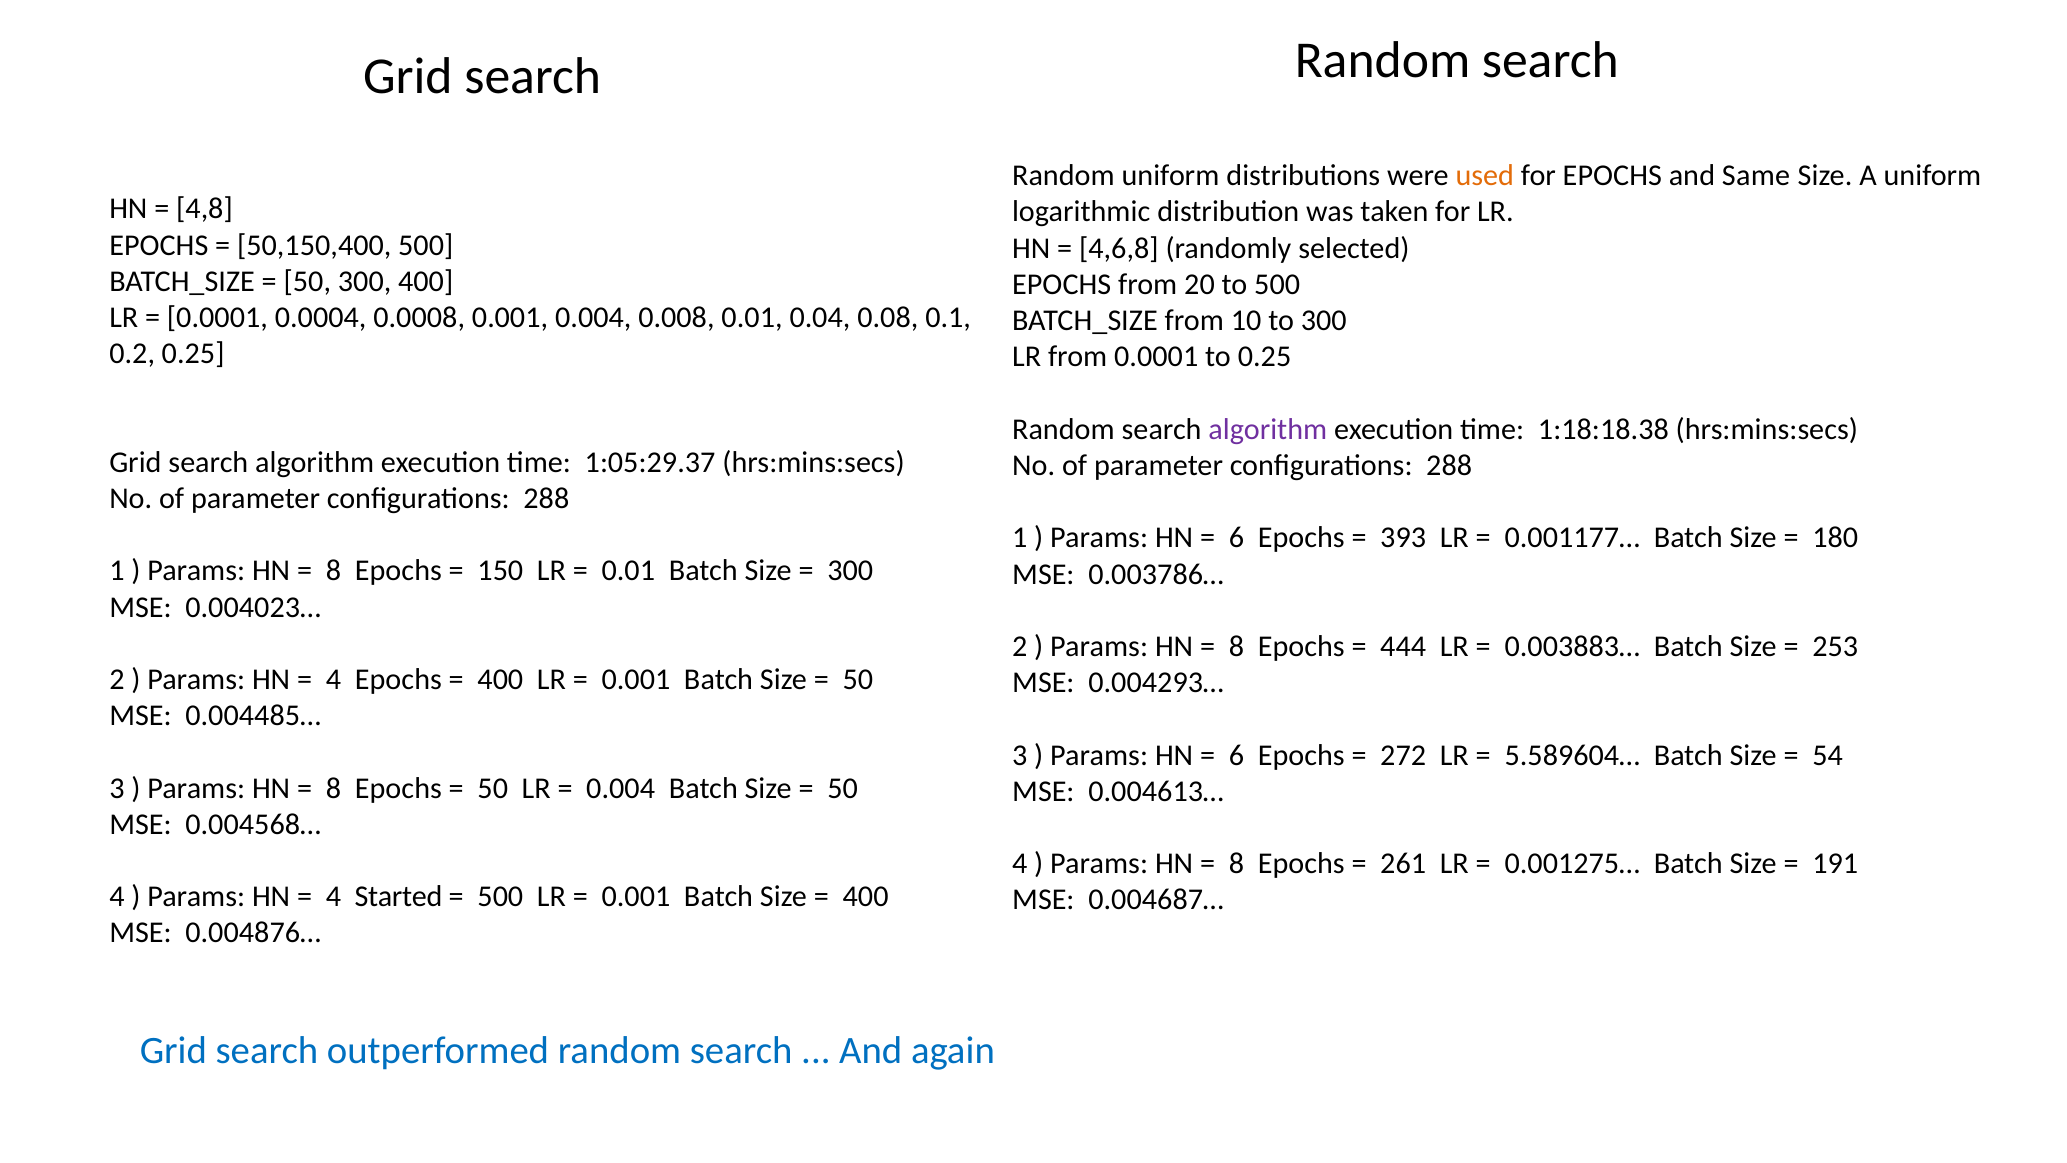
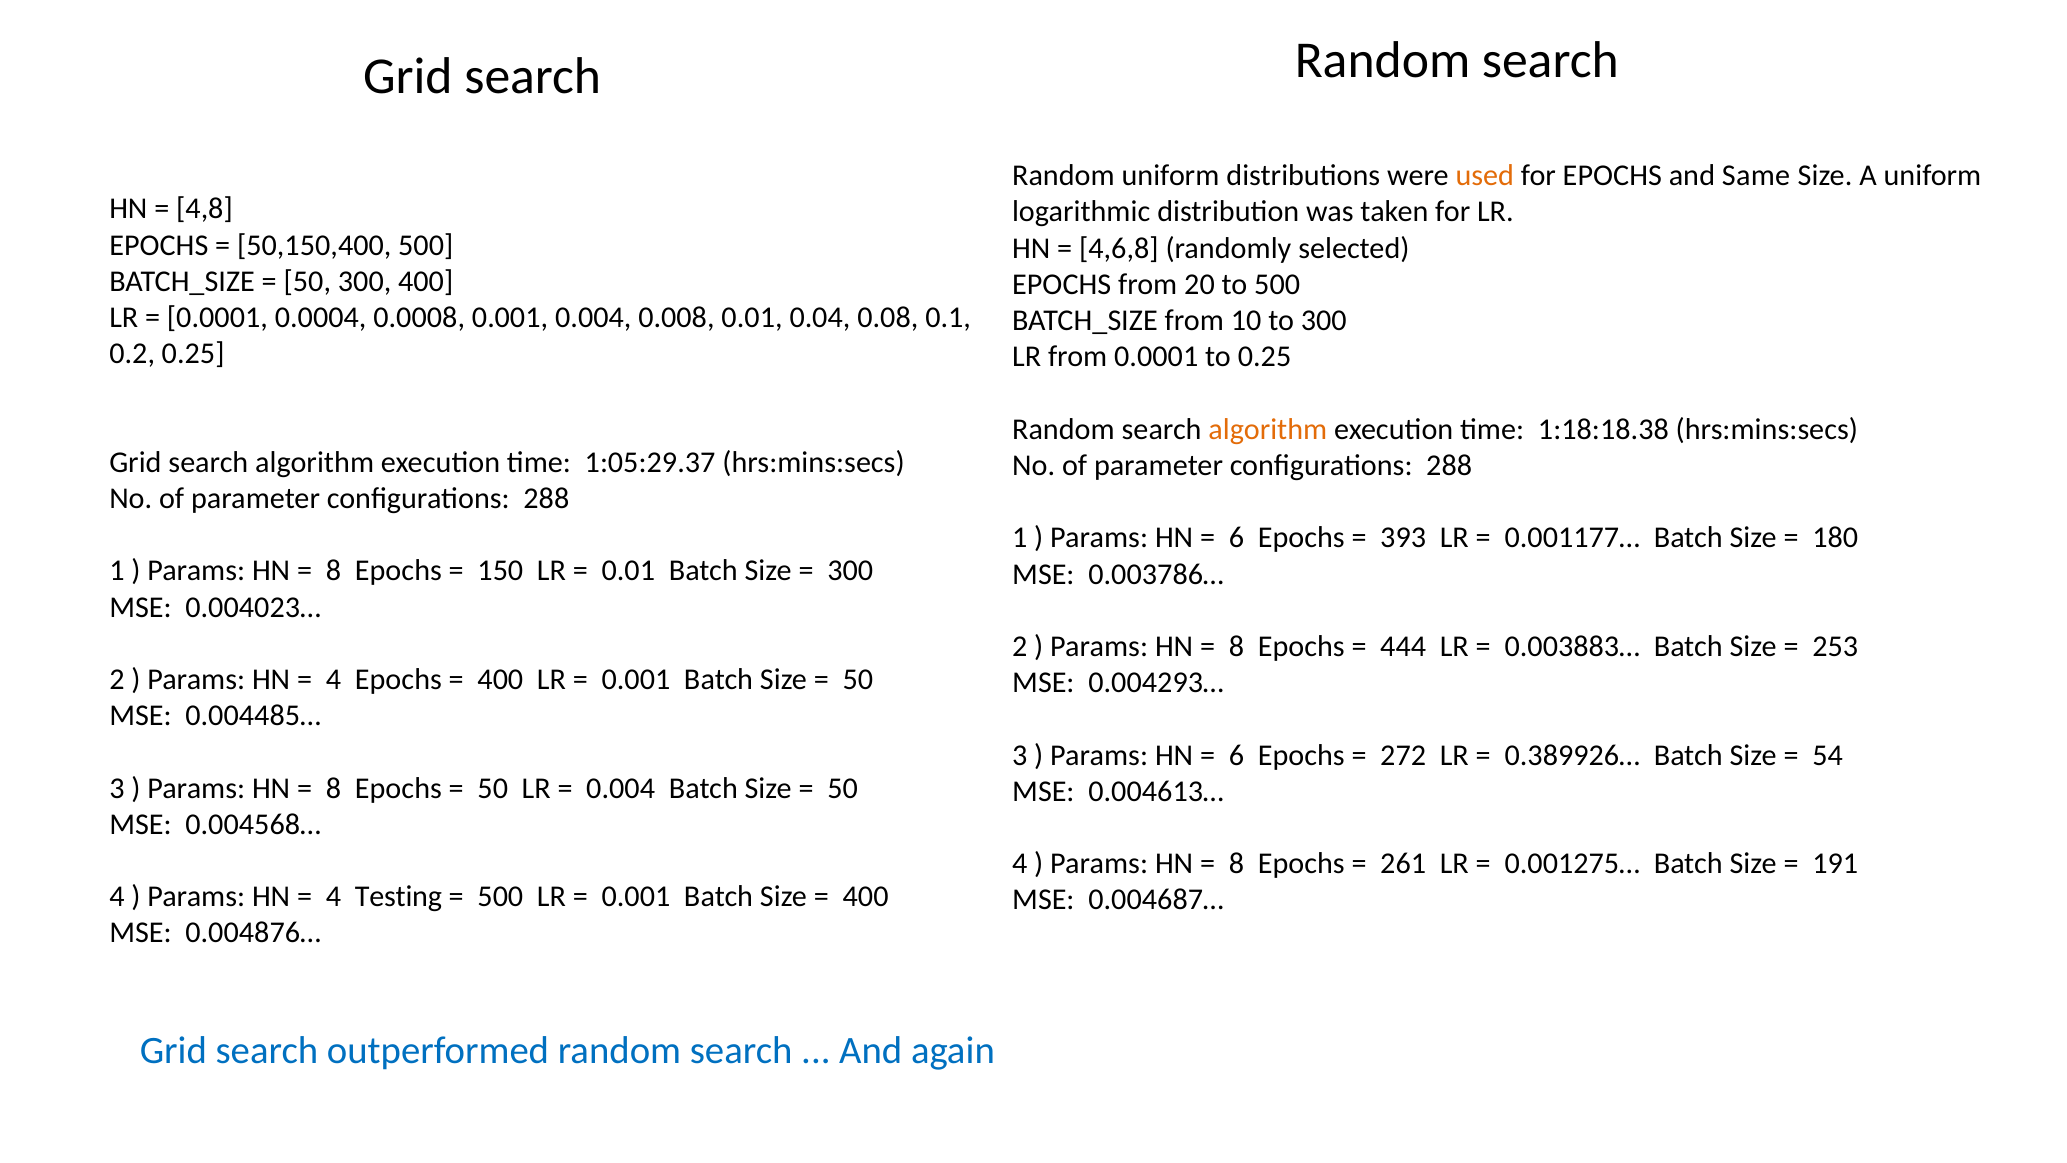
algorithm colour: purple -> orange (1268, 429)
5.589604…: 5.589604… -> 0.389926… (1572, 755)
Started: Started -> Testing (398, 897)
